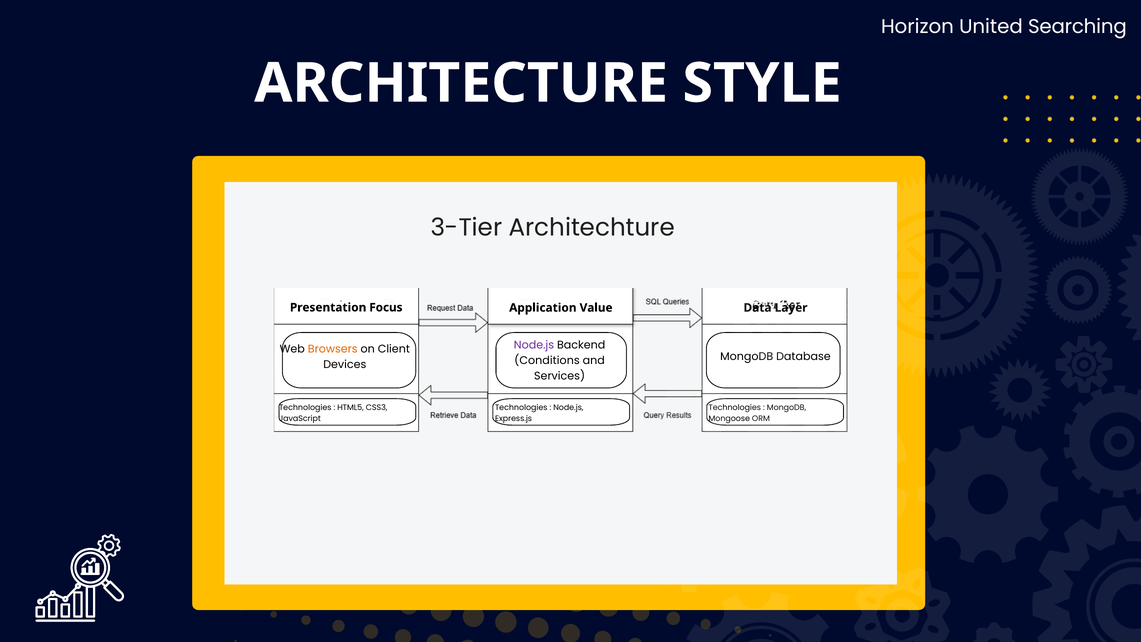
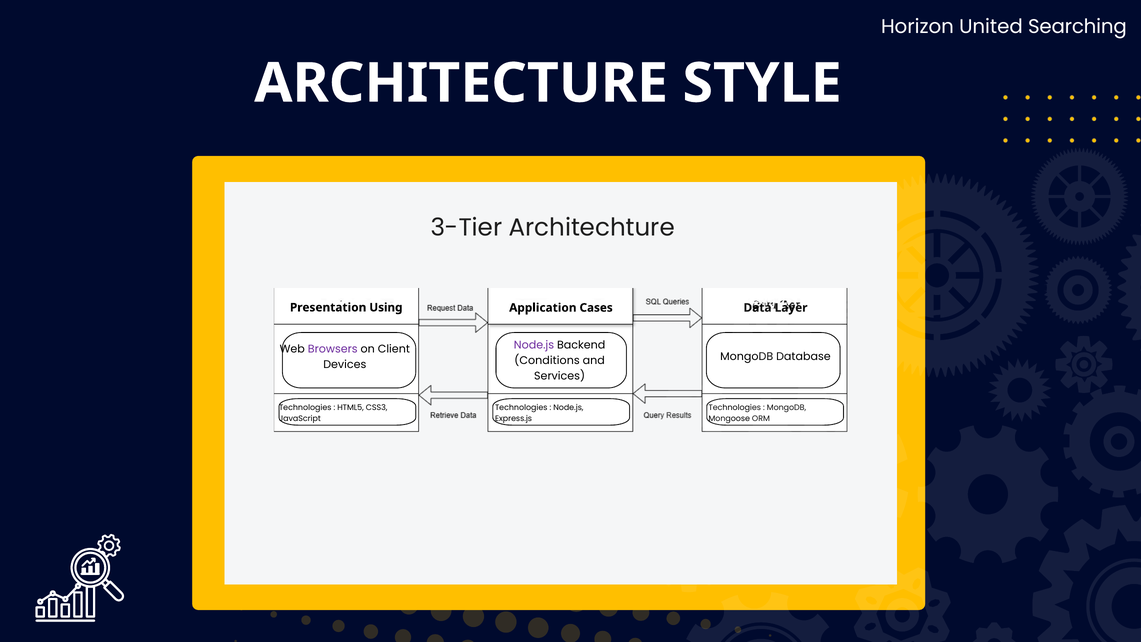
Focus: Focus -> Using (386, 307)
Value: Value -> Cases (596, 308)
Browsers colour: orange -> purple (333, 349)
